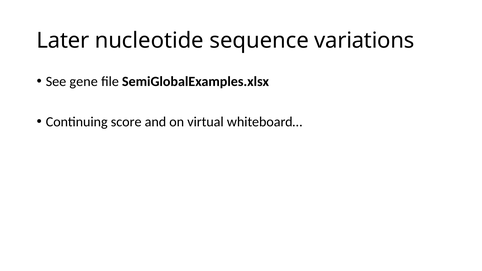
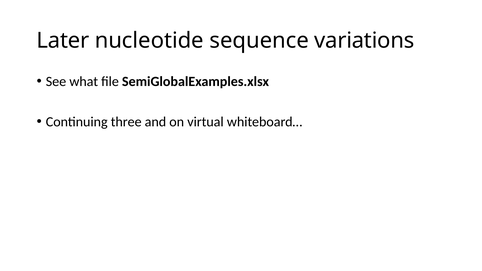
gene: gene -> what (84, 81)
score: score -> three (126, 122)
